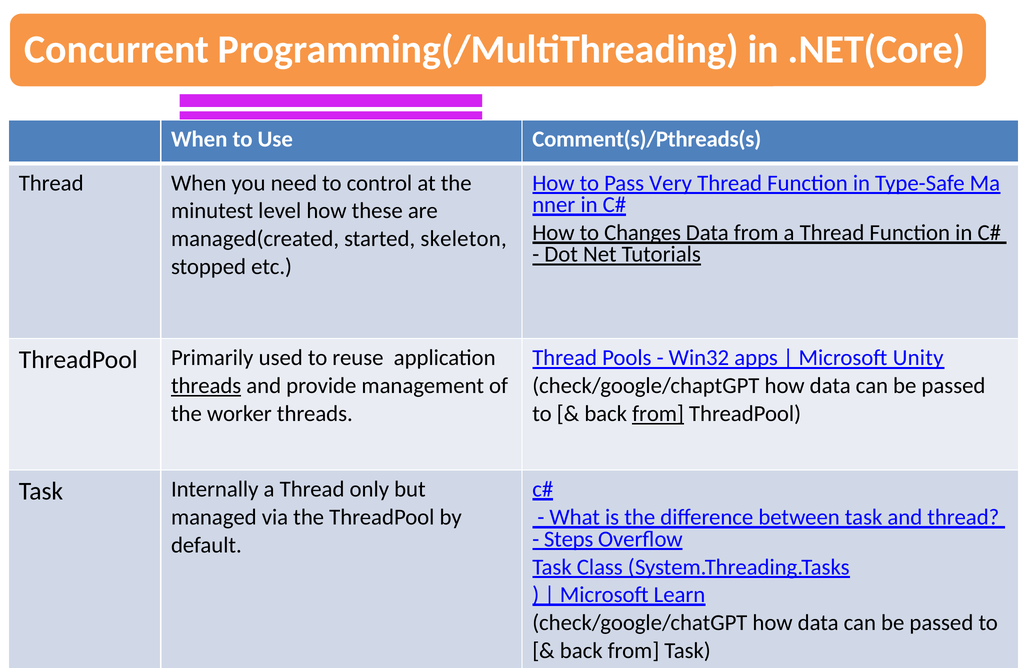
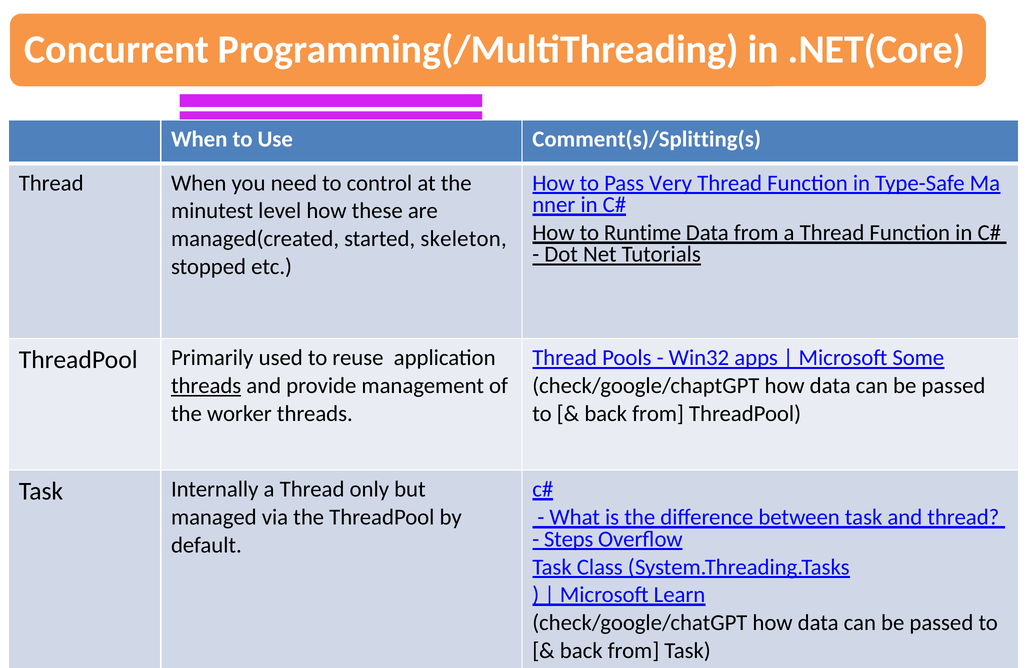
Comment(s)/Pthreads(s: Comment(s)/Pthreads(s -> Comment(s)/Splitting(s (647, 139)
Changes: Changes -> Runtime (643, 233)
Unity: Unity -> Some (918, 358)
from underline: present -> none (658, 414)
